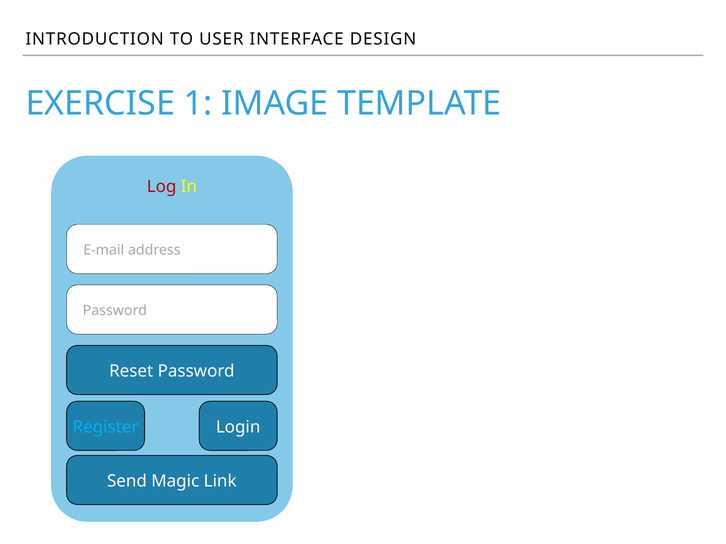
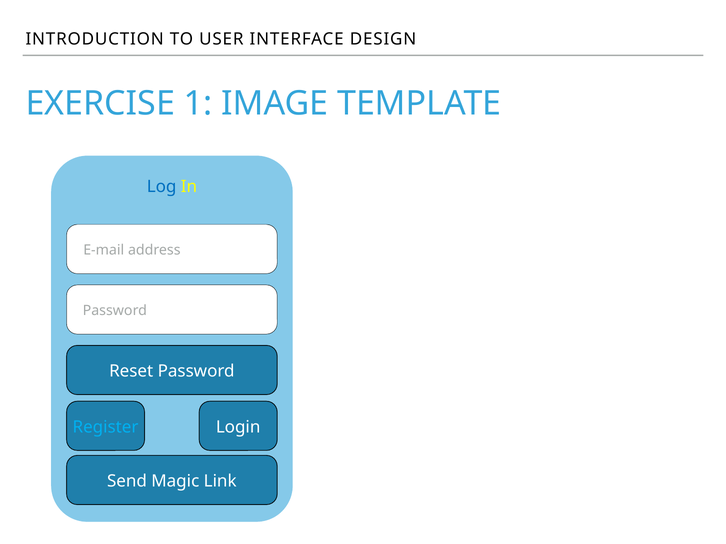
Log colour: red -> blue (162, 187)
